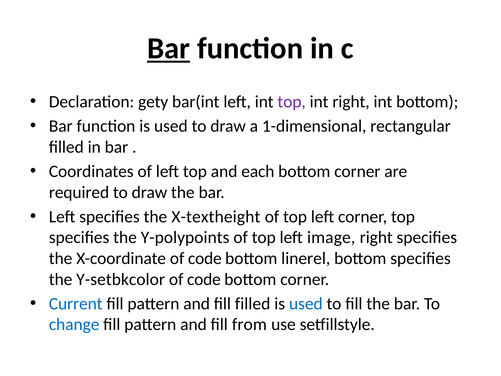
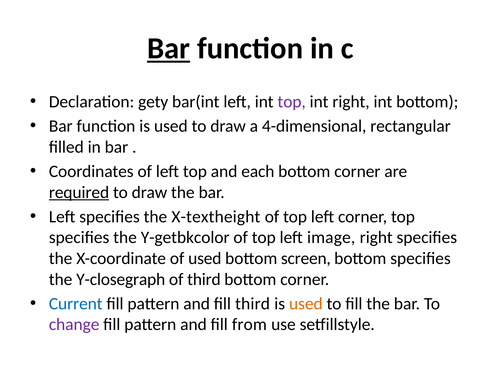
1-dimensional: 1-dimensional -> 4-dimensional (314, 126)
required underline: none -> present (79, 192)
Y-polypoints: Y-polypoints -> Y-getbkcolor (185, 237)
X-coordinate of code: code -> used (205, 258)
linerel: linerel -> screen (306, 258)
Y-setbkcolor: Y-setbkcolor -> Y-closegraph (121, 279)
code: code -> third (204, 279)
fill filled: filled -> third (253, 303)
used colour: blue -> orange (306, 303)
change colour: blue -> purple (74, 324)
